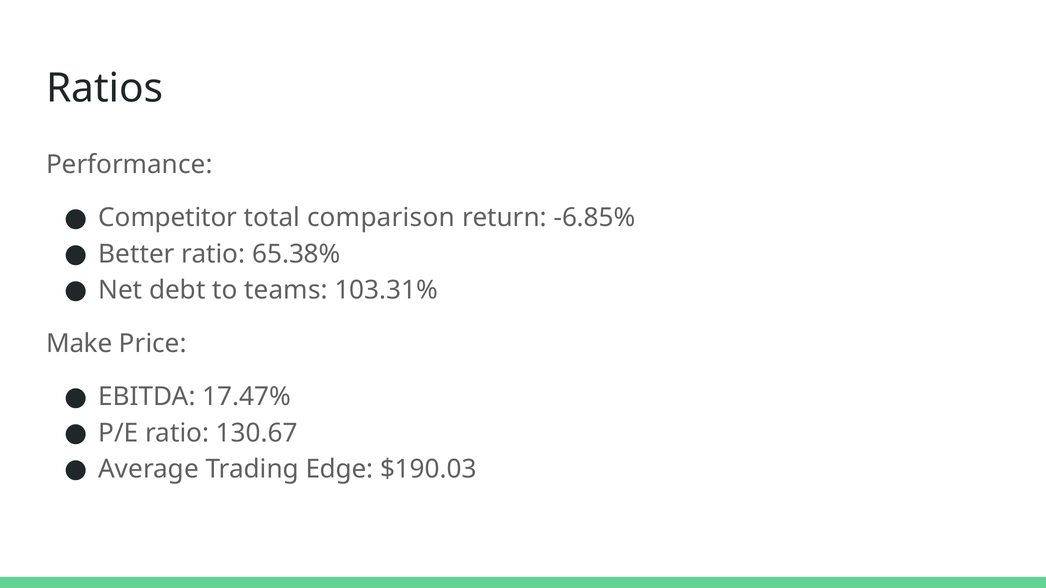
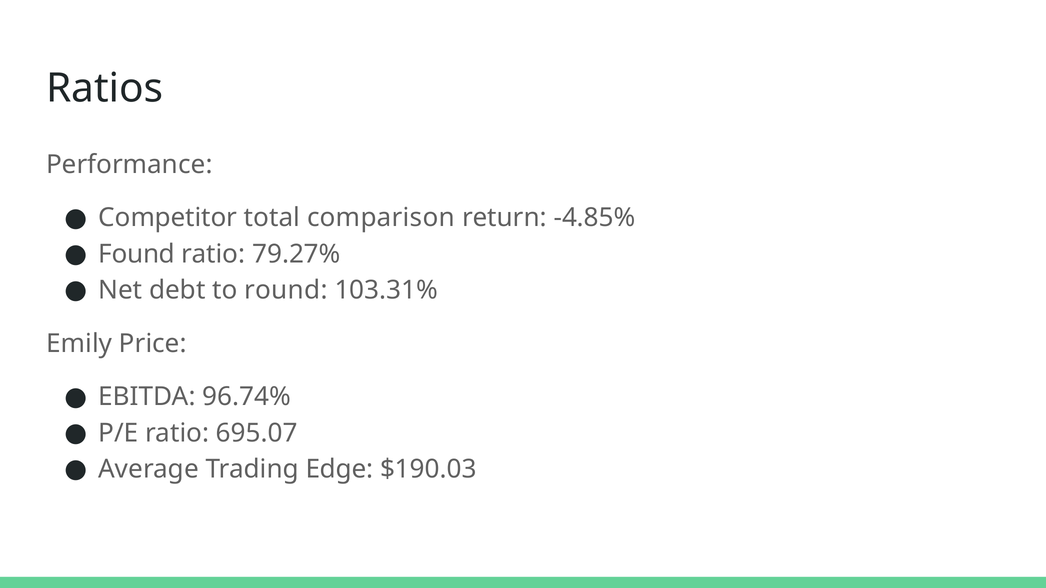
-6.85%: -6.85% -> -4.85% (595, 218)
Better: Better -> Found (137, 254)
65.38%: 65.38% -> 79.27% (296, 254)
teams: teams -> round (286, 290)
Make: Make -> Emily (79, 344)
17.47%: 17.47% -> 96.74% (247, 397)
130.67: 130.67 -> 695.07 (257, 433)
